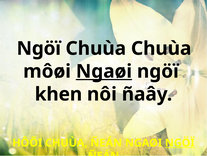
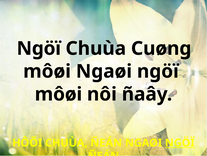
Chuùa Chuùa: Chuùa -> Cuøng (161, 48)
Ngaøi underline: present -> none (104, 71)
khen: khen -> môøi (58, 94)
